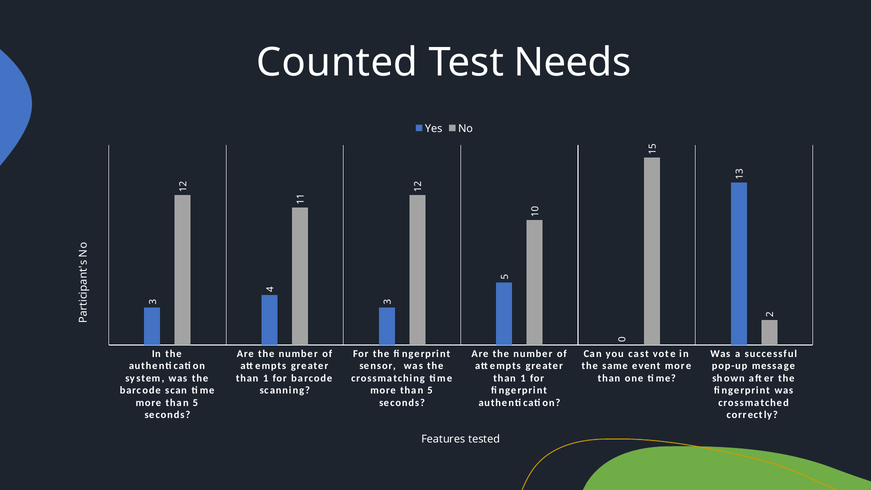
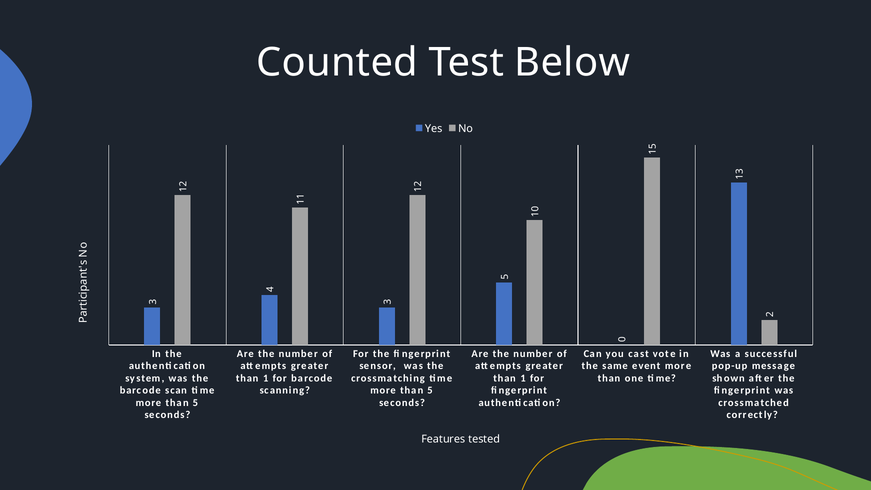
Needs: Needs -> Below (572, 62)
